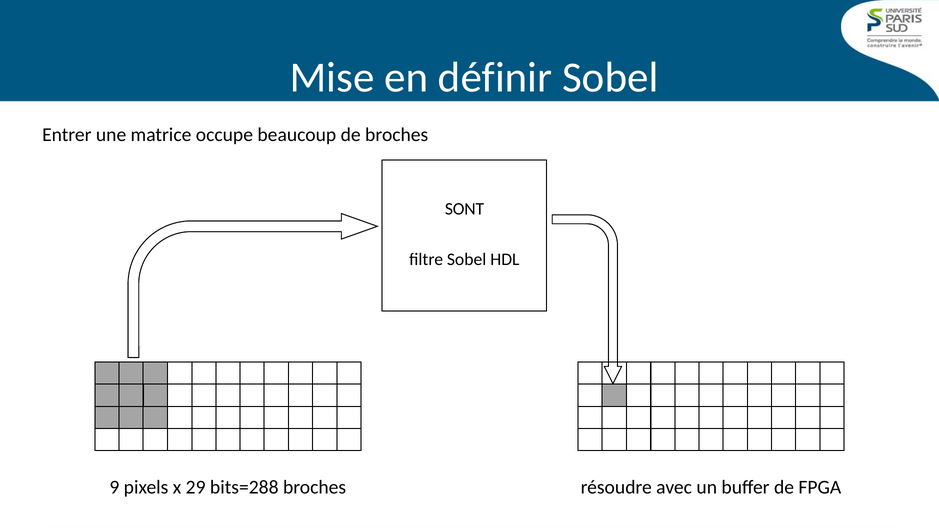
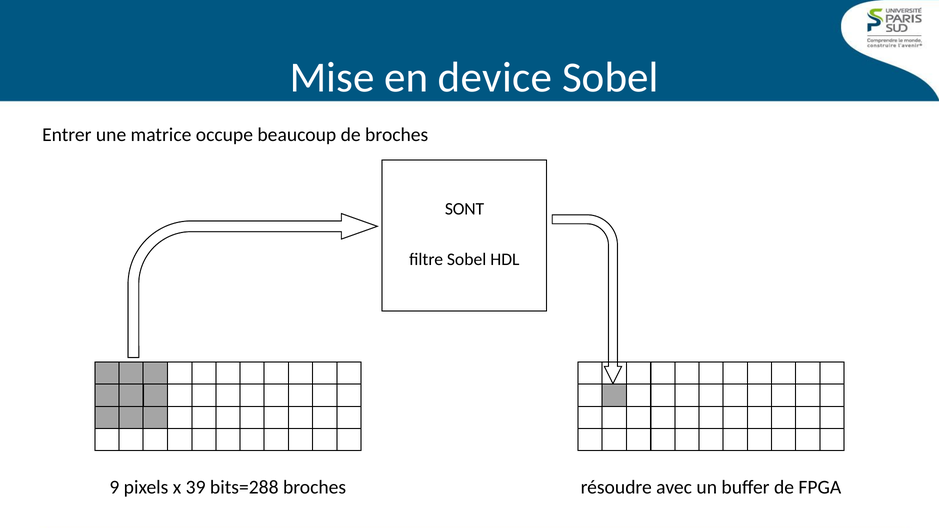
définir: définir -> device (495, 78)
29: 29 -> 39 (196, 487)
